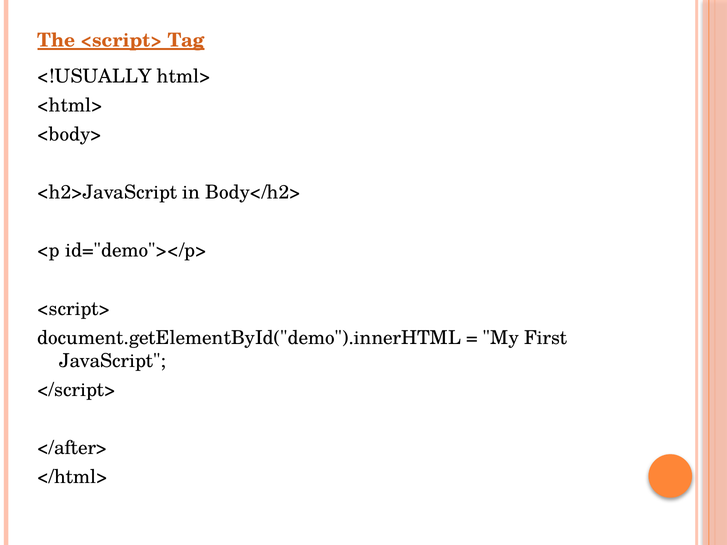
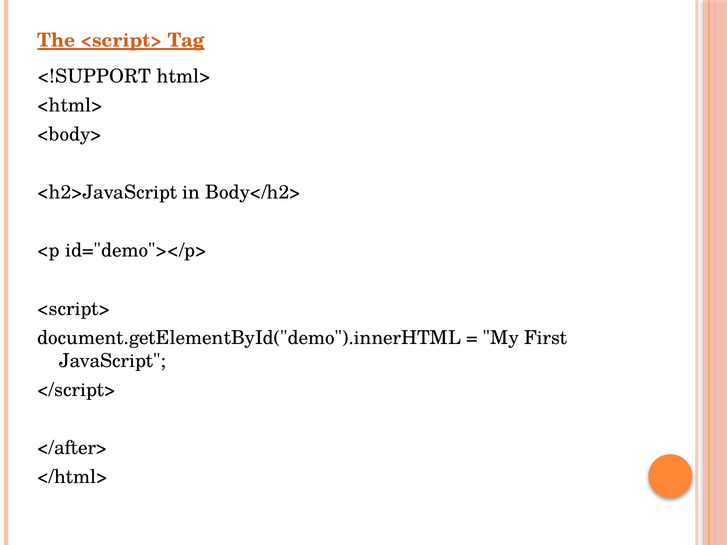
<!USUALLY: <!USUALLY -> <!SUPPORT (94, 76)
